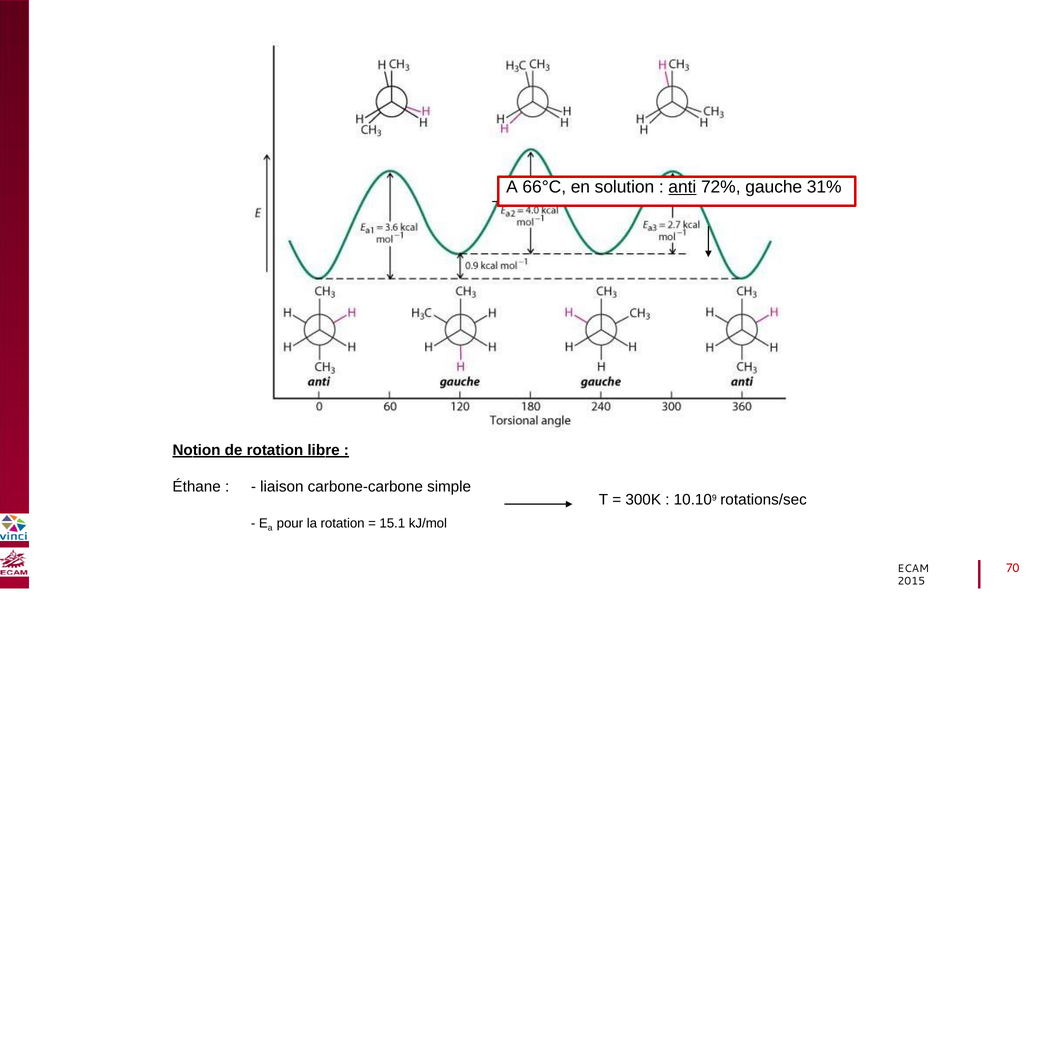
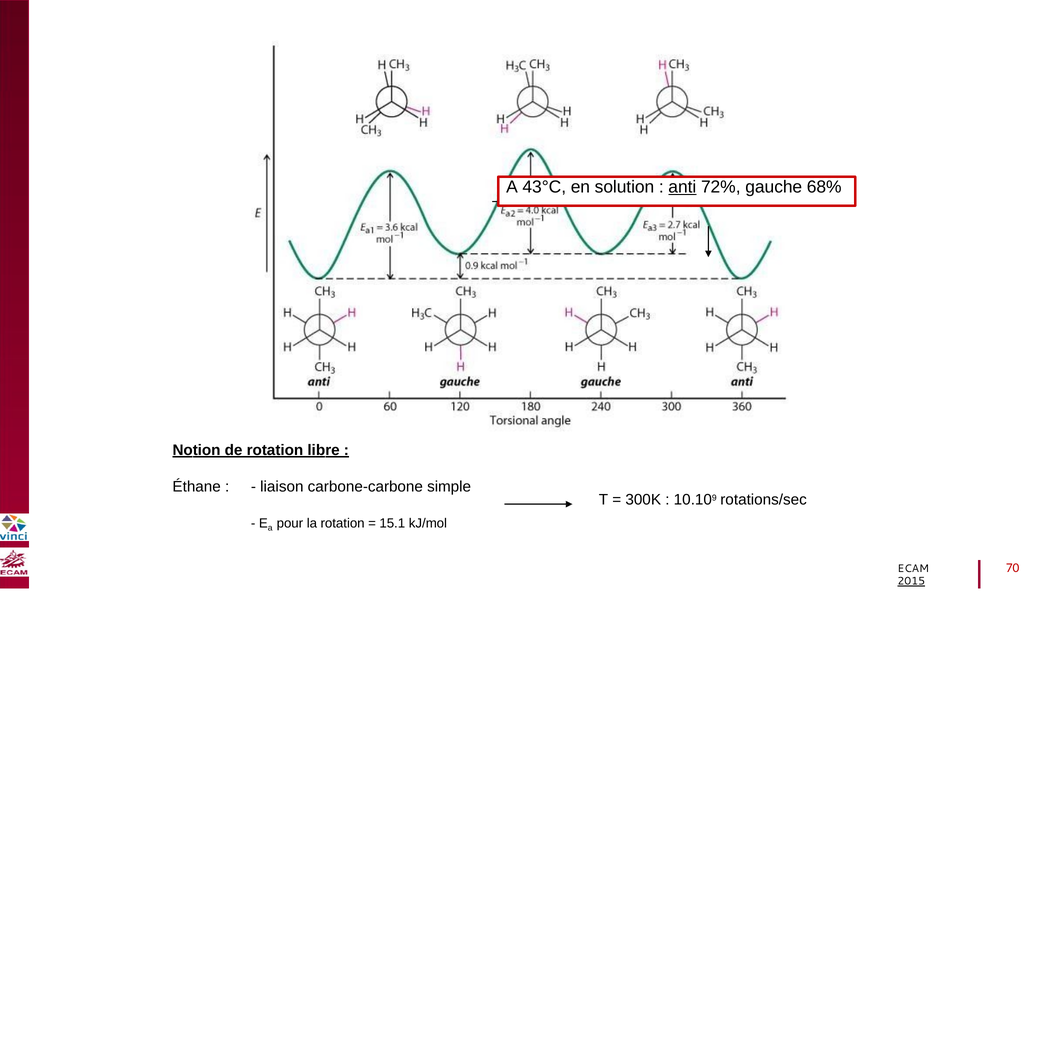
66°C: 66°C -> 43°C (544, 187)
31%: 31% -> 68% (824, 187)
2015 underline: none -> present (911, 581)
